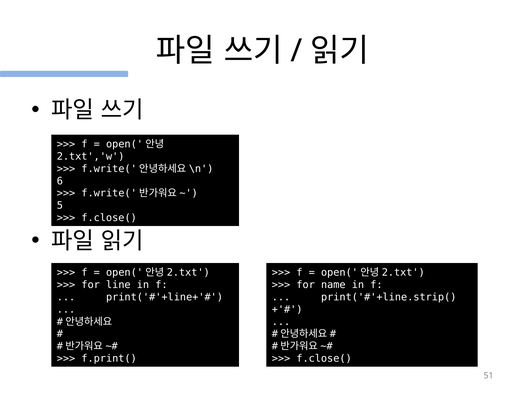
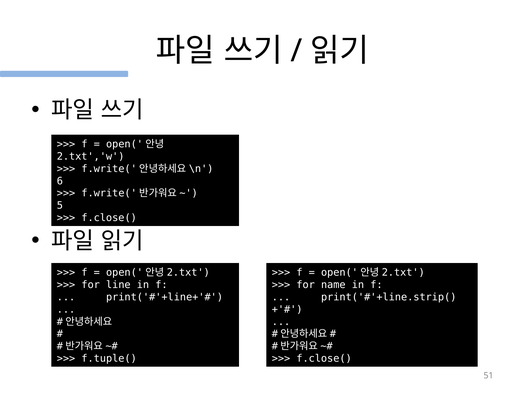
f.print(: f.print( -> f.tuple( (109, 358)
